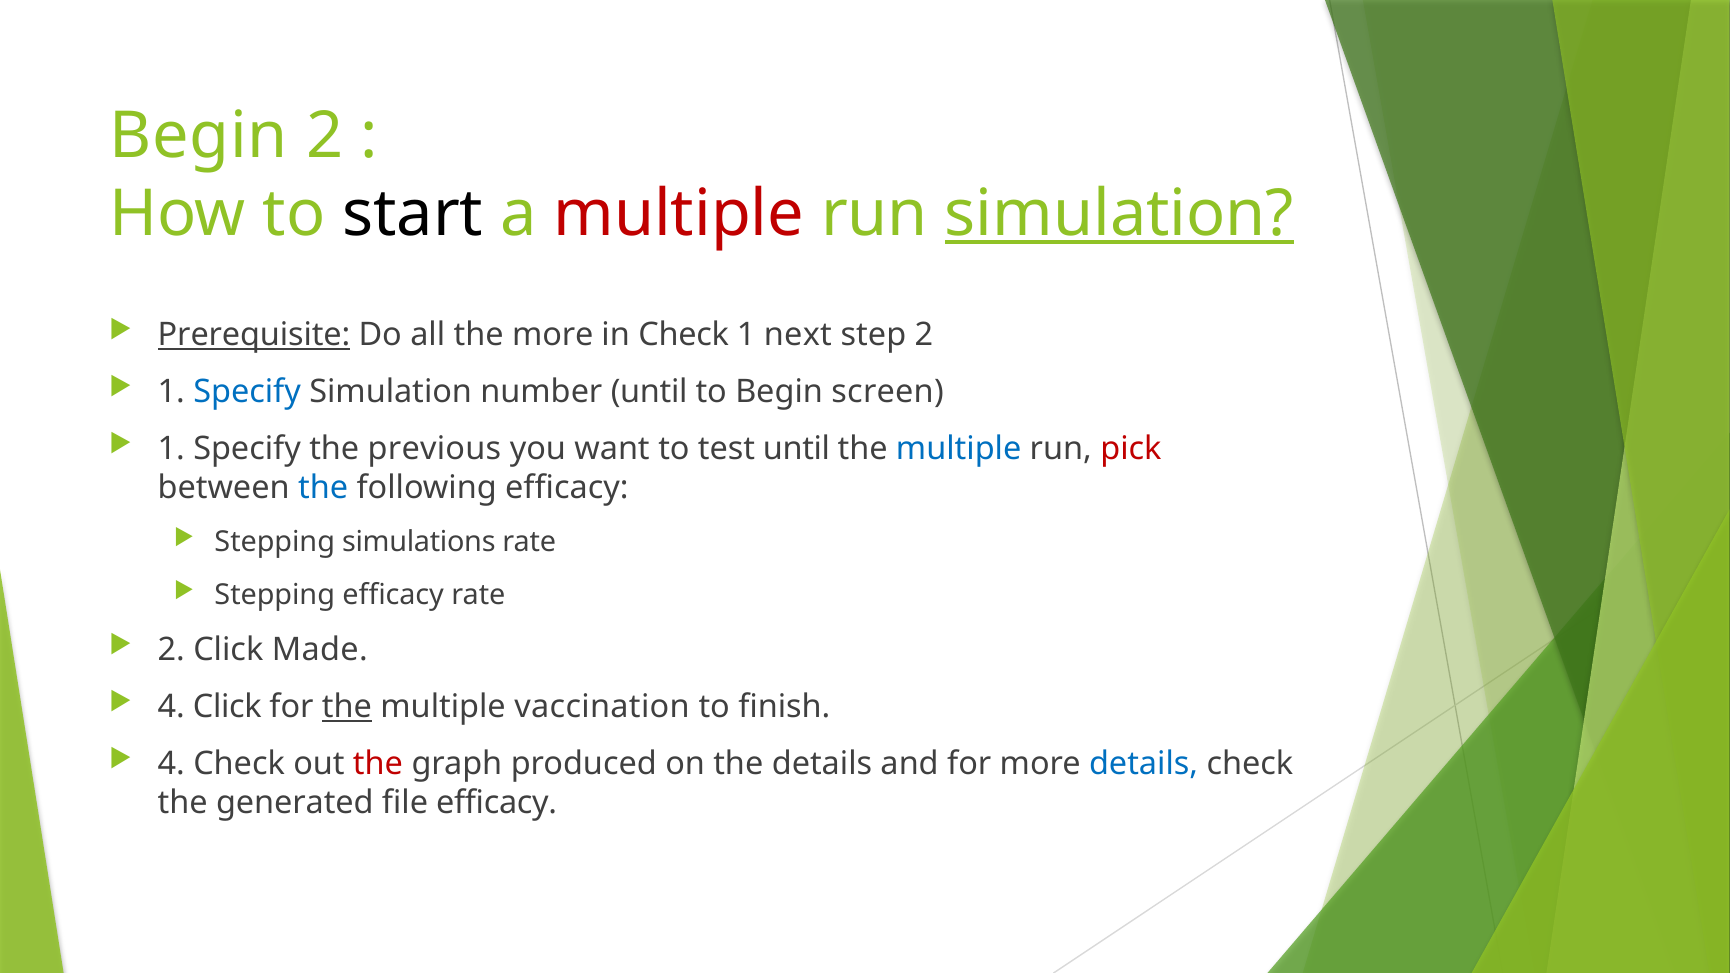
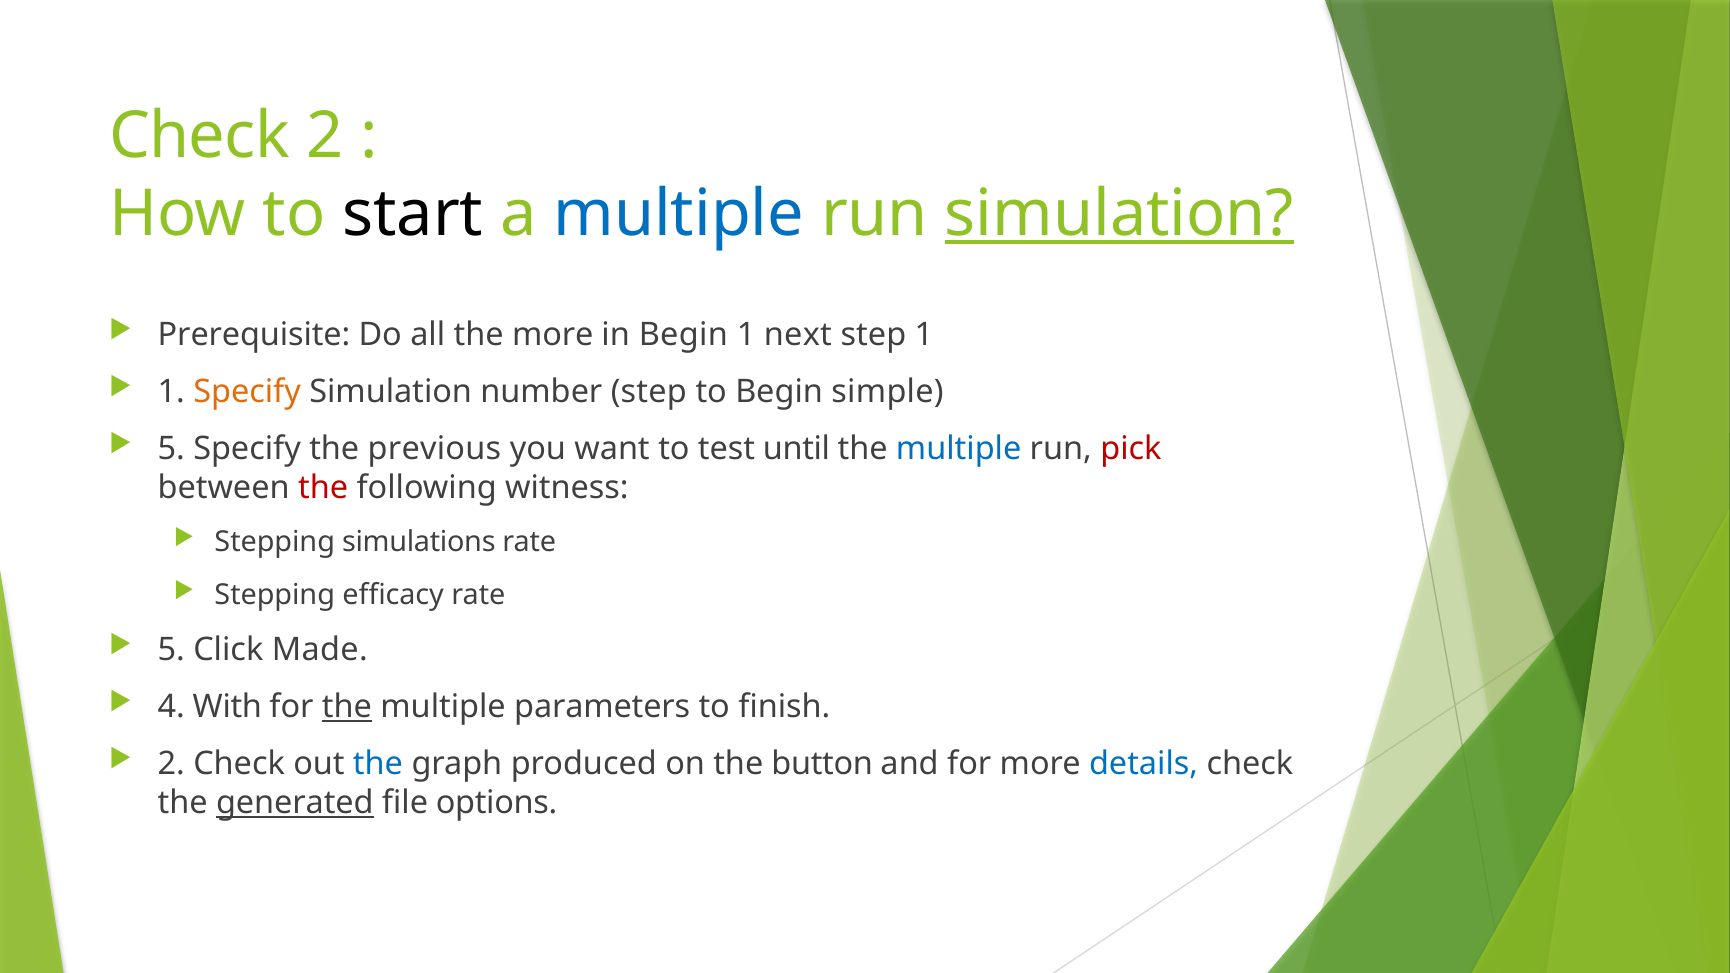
Begin: Begin -> Check (200, 136)
multiple colour: red -> blue (679, 214)
Prerequisite underline: present -> none (254, 335)
in Check: Check -> Begin (683, 335)
step 2: 2 -> 1 (924, 335)
Specify colour: blue -> orange (247, 392)
number until: until -> step (649, 392)
screen: screen -> simple (888, 392)
1: 1 -> 5 (171, 449)
the colour: blue -> red (323, 488)
following efficacy: efficacy -> witness (567, 488)
2: 2 -> 5 (171, 650)
4 Click: Click -> With (227, 707)
vaccination: vaccination -> parameters (602, 707)
4: 4 -> 2 (171, 764)
the colour: red -> blue (378, 764)
the details: details -> button (822, 764)
generated underline: none -> present (295, 803)
file efficacy: efficacy -> options (497, 803)
